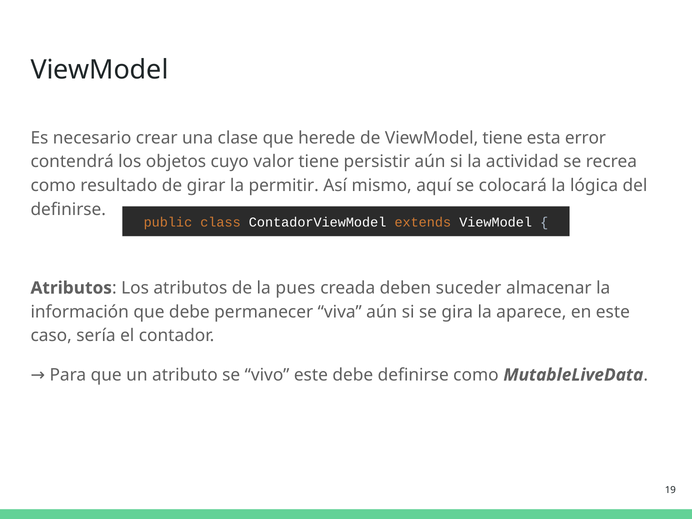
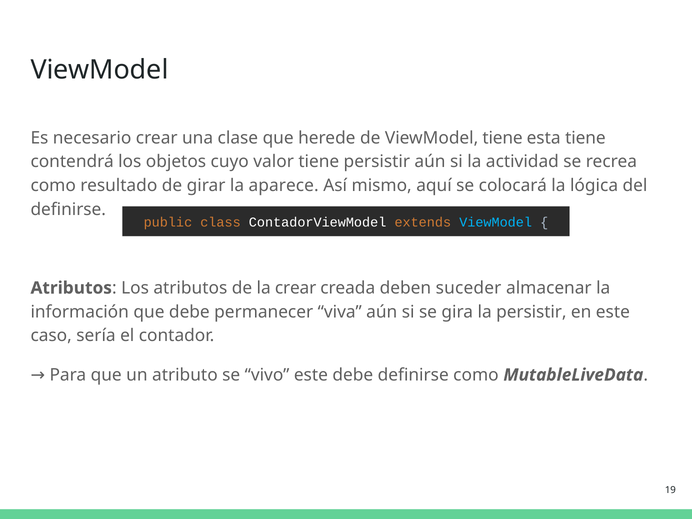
esta error: error -> tiene (585, 138)
permitir: permitir -> aparece (284, 186)
ViewModel colour: white -> light blue (496, 222)
la pues: pues -> crear (296, 288)
la aparece: aparece -> persistir (531, 312)
